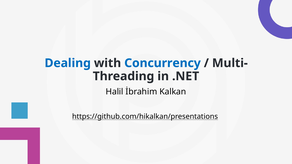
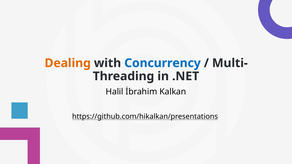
Dealing colour: blue -> orange (68, 63)
